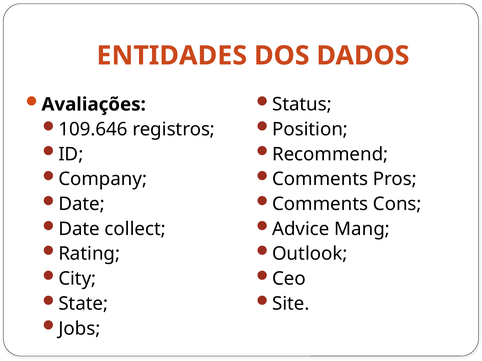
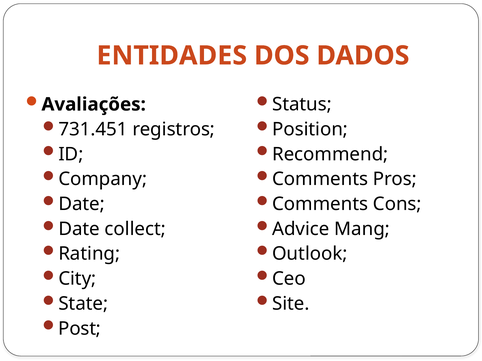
109.646: 109.646 -> 731.451 (93, 129)
Jobs: Jobs -> Post (80, 329)
